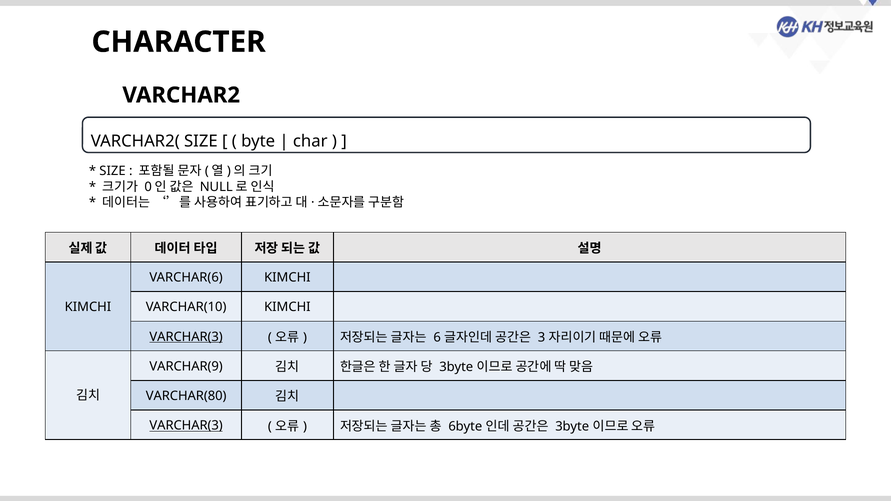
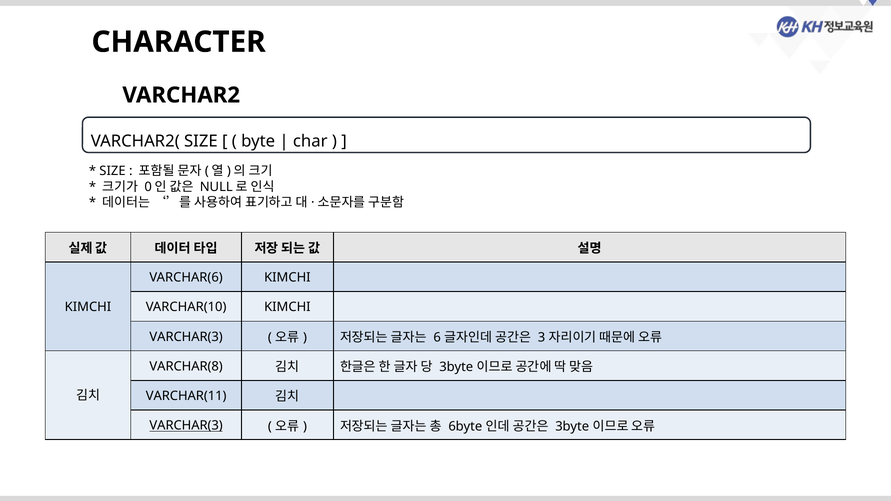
VARCHAR(3 underline: present -> none (186, 337)
VARCHAR(9: VARCHAR(9 -> VARCHAR(8 (186, 367)
VARCHAR(80: VARCHAR(80 -> VARCHAR(11 (186, 396)
